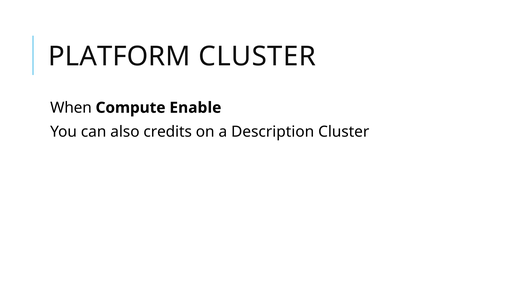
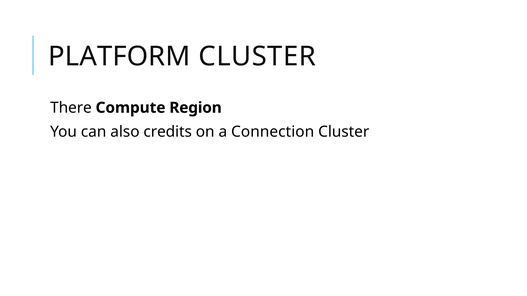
When: When -> There (71, 108)
Enable: Enable -> Region (196, 108)
Description: Description -> Connection (273, 132)
